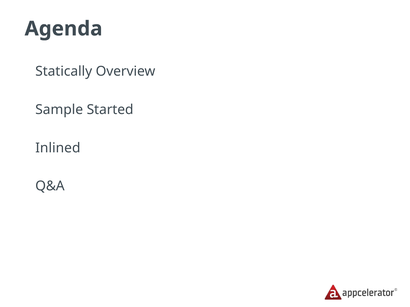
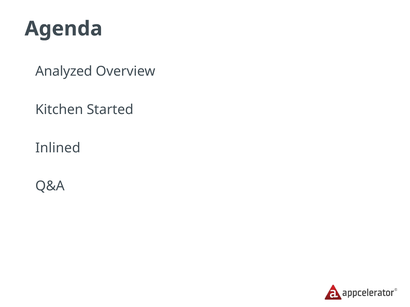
Statically: Statically -> Analyzed (64, 72)
Sample: Sample -> Kitchen (59, 110)
